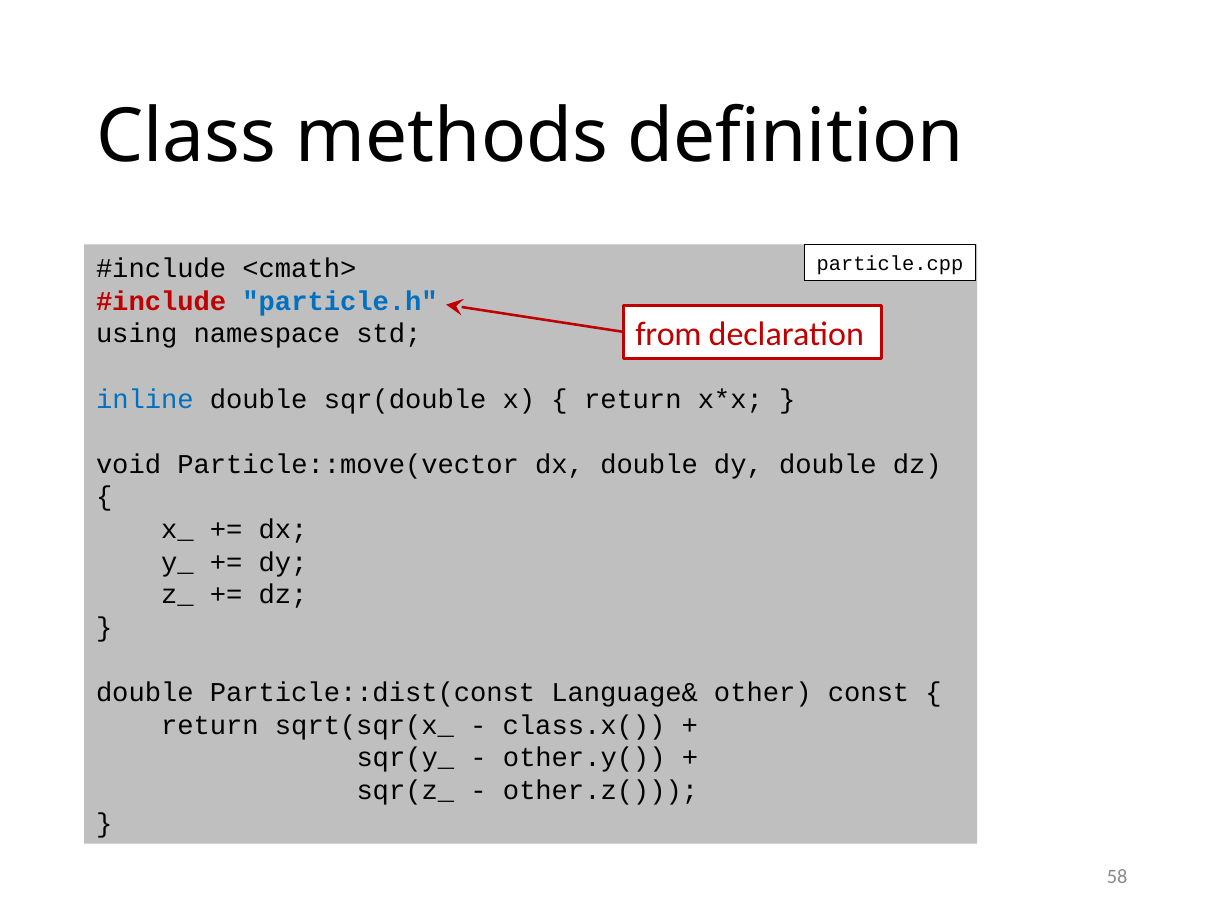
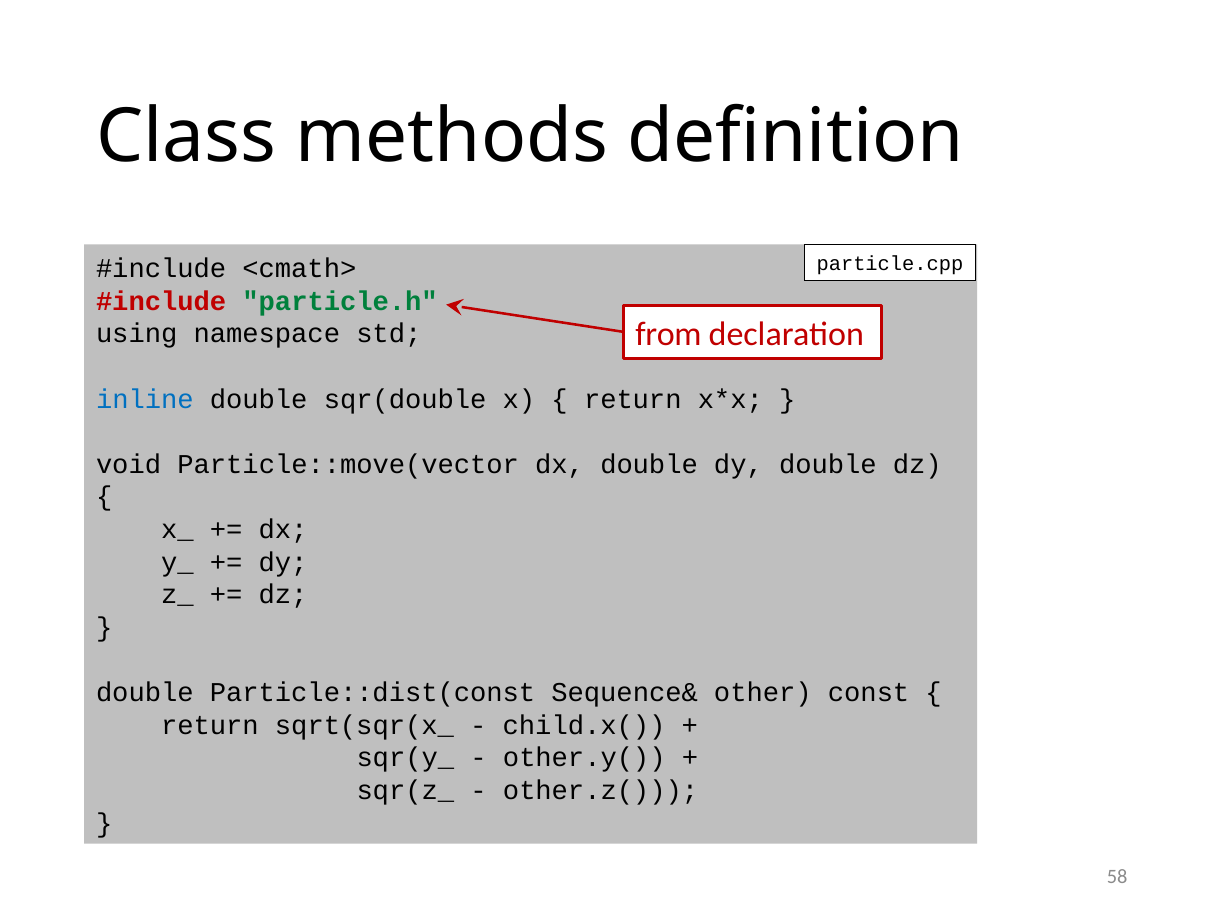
particle.h colour: blue -> green (340, 301)
Language&: Language& -> Sequence& (625, 693)
class.x(: class.x( -> child.x( (584, 725)
